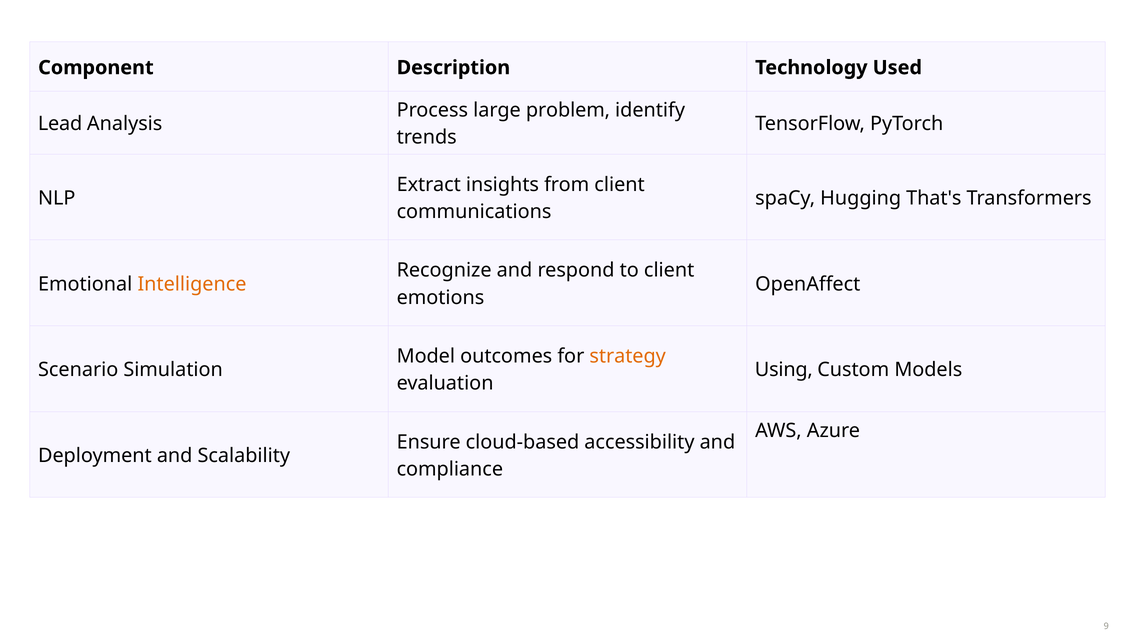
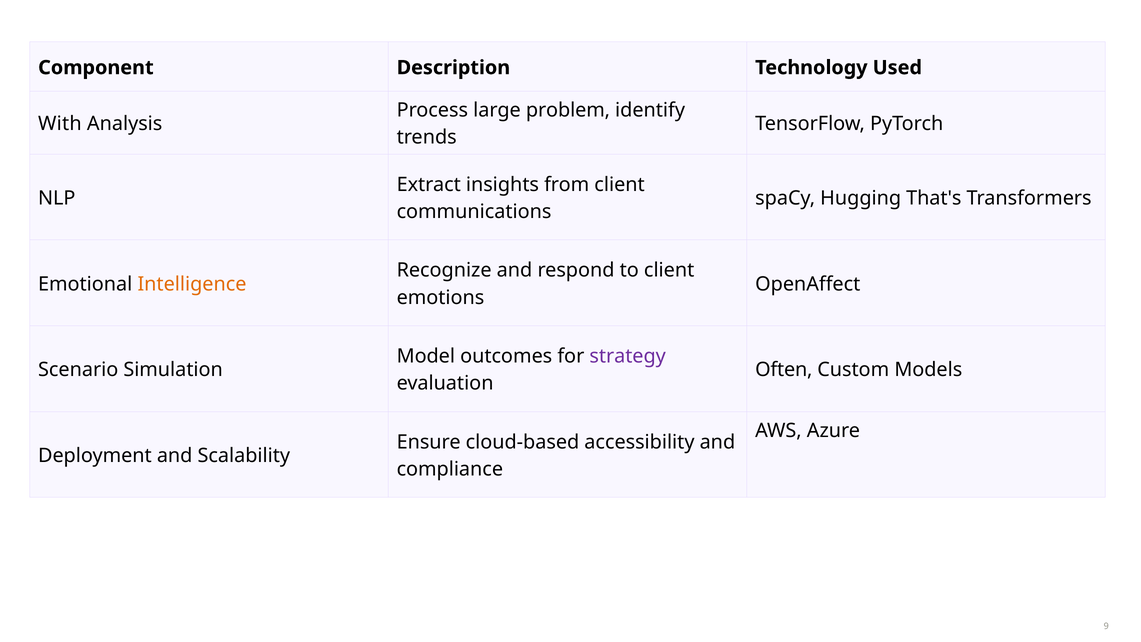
Lead: Lead -> With (60, 124)
strategy colour: orange -> purple (628, 356)
Using: Using -> Often (784, 370)
